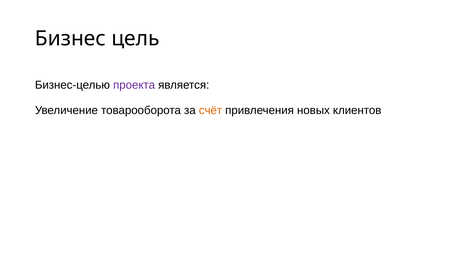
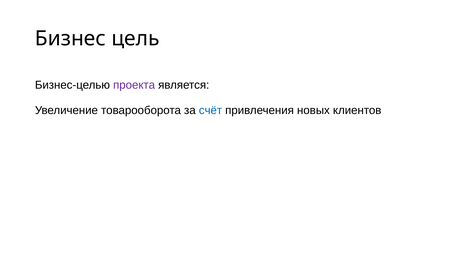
счёт colour: orange -> blue (210, 110)
